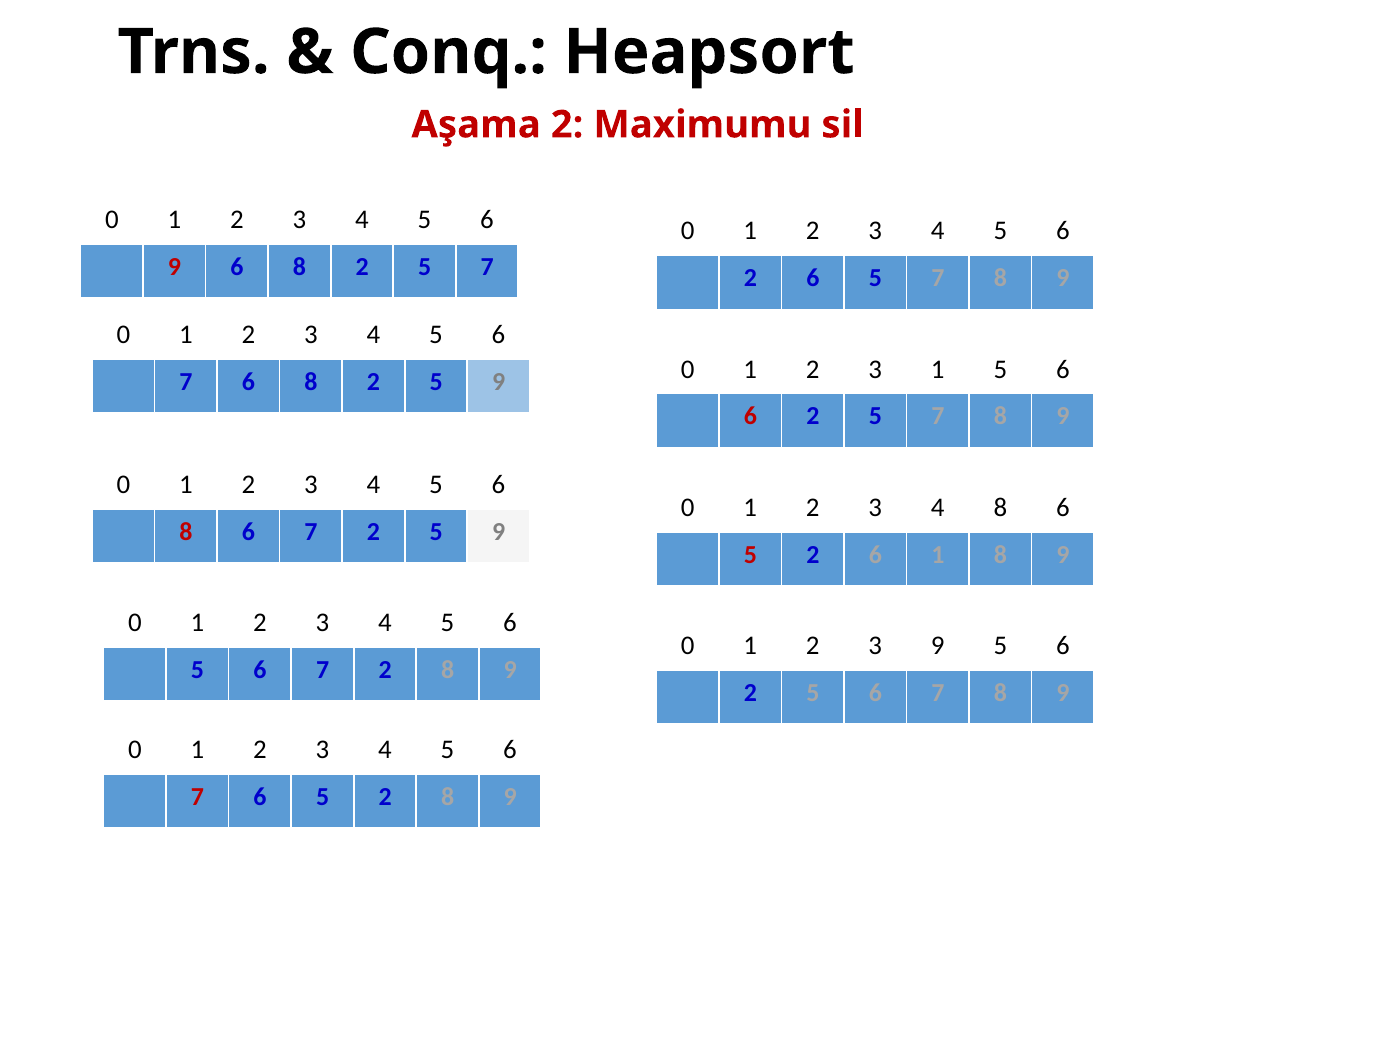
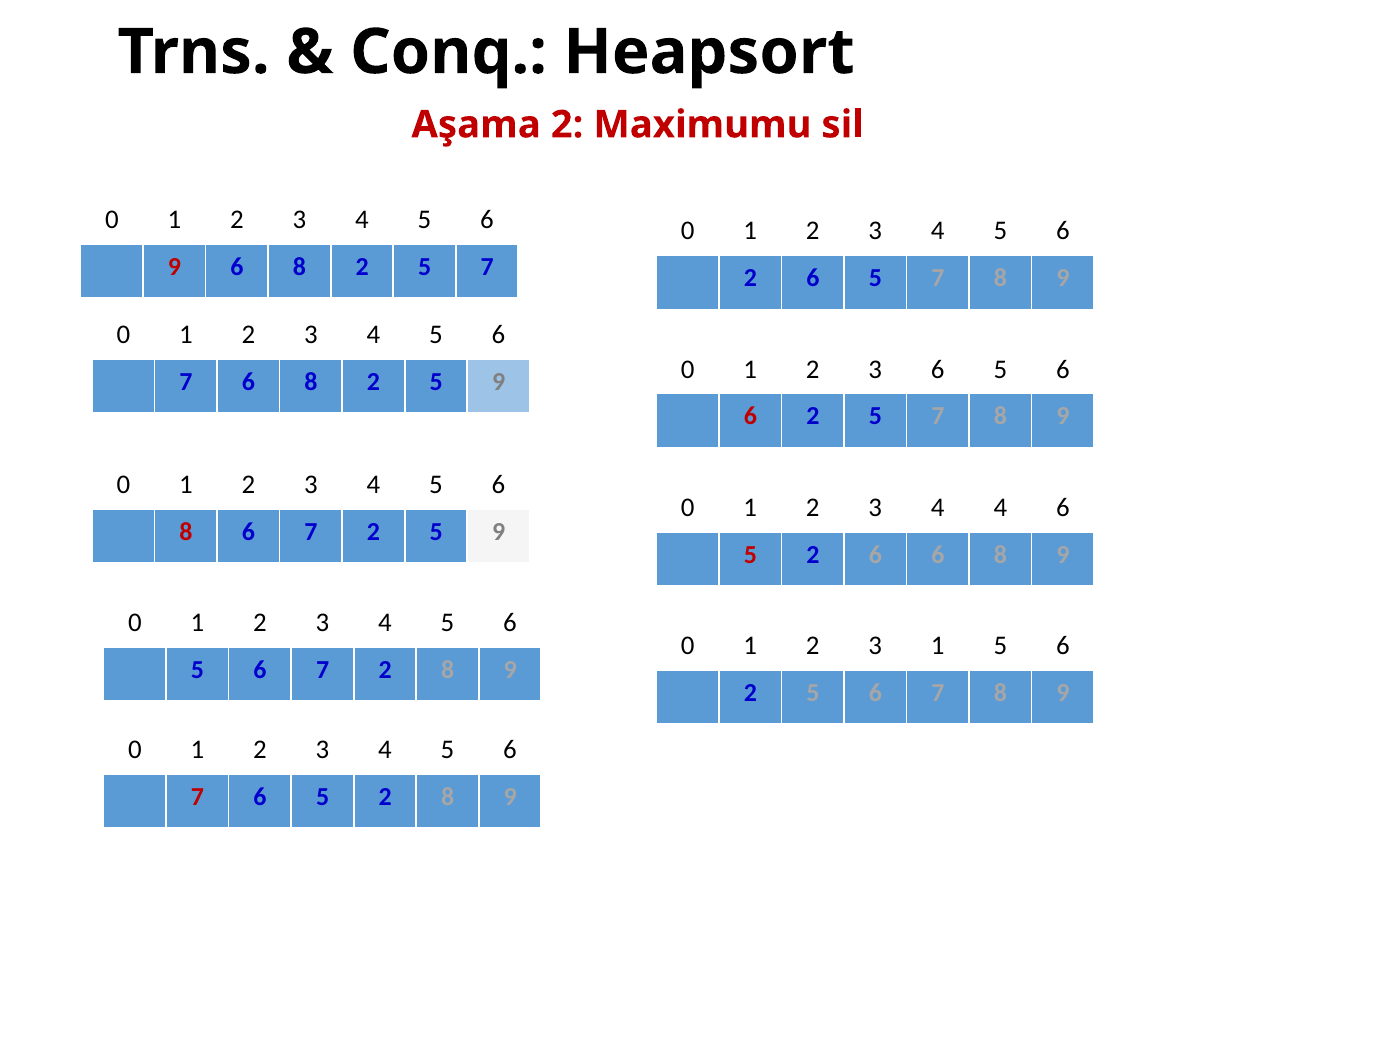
3 1: 1 -> 6 (938, 369)
4 8: 8 -> 4 (1000, 507)
2 6 1: 1 -> 6 (938, 554)
3 9: 9 -> 1 (938, 646)
